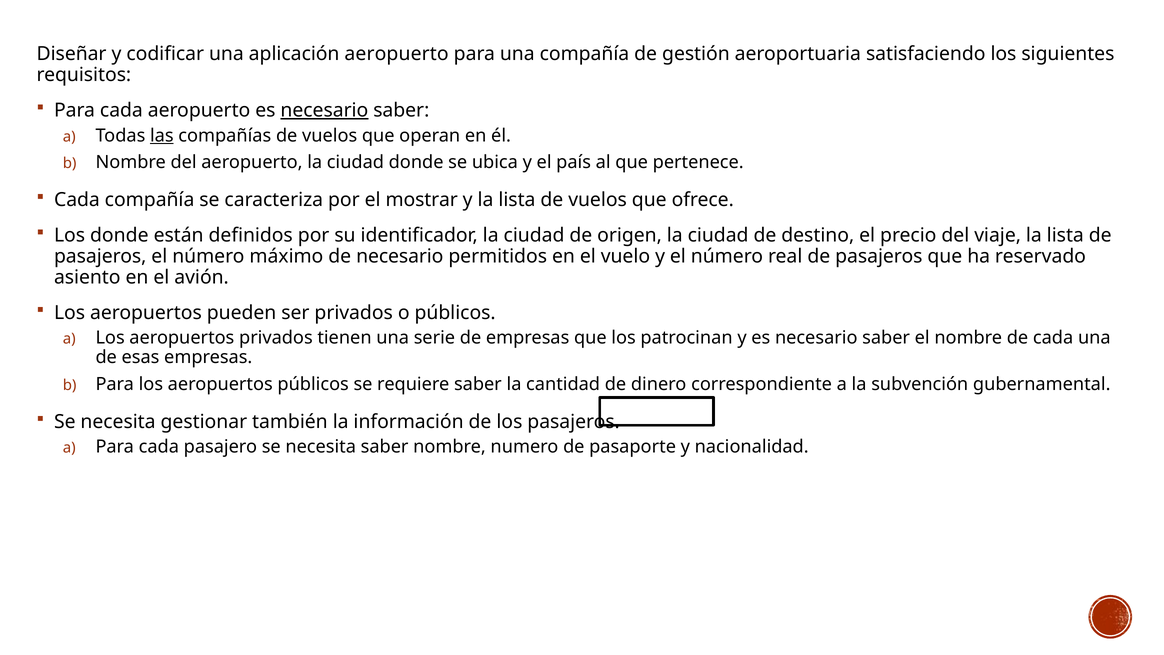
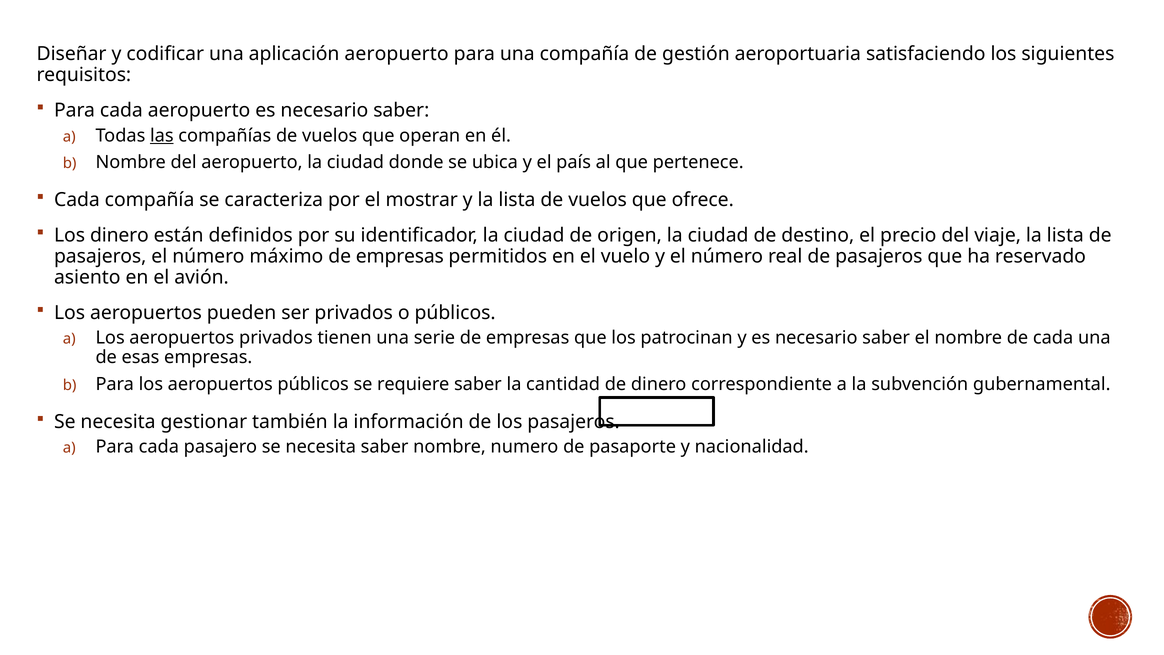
necesario underline: present -> none (324, 110)
Los donde: donde -> dinero (119, 235)
máximo de necesario: necesario -> empresas (400, 256)
